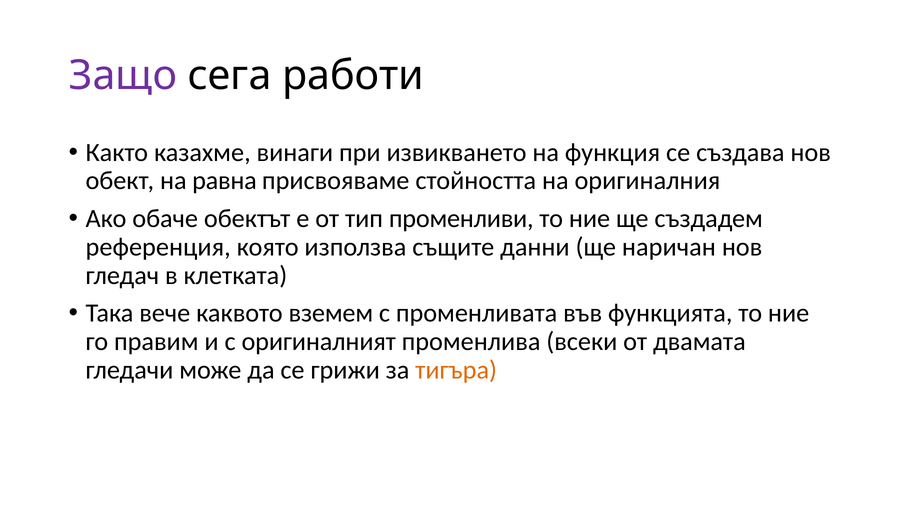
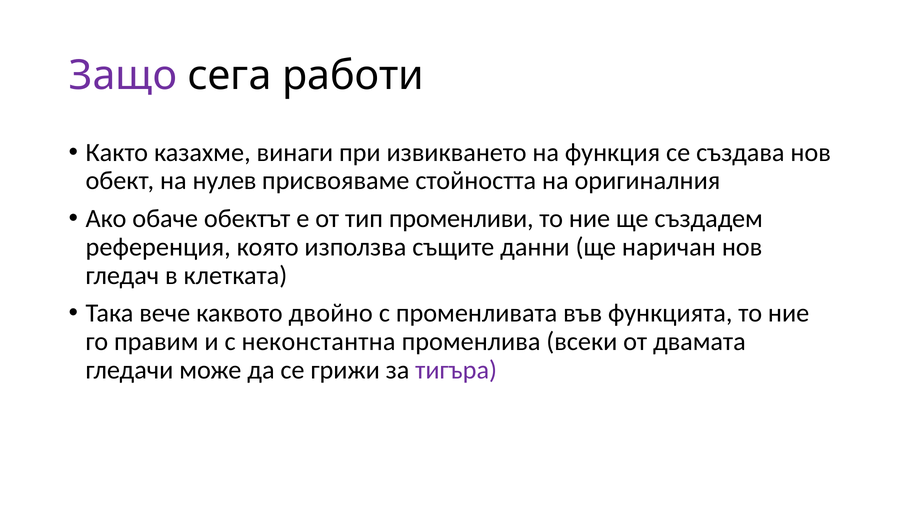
равна: равна -> нулев (224, 181)
вземем: вземем -> двойно (331, 313)
оригиналният: оригиналният -> неконстантна (319, 341)
тигъра colour: orange -> purple (456, 370)
